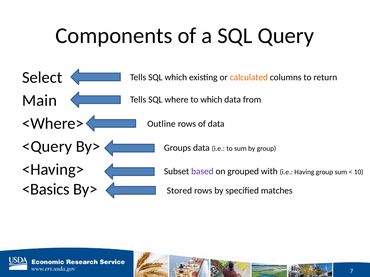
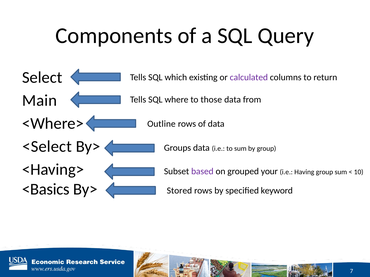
calculated colour: orange -> purple (249, 77)
to which: which -> those (211, 100)
<Query: <Query -> <Select (47, 147)
with: with -> your (269, 172)
matches: matches -> keyword (277, 191)
